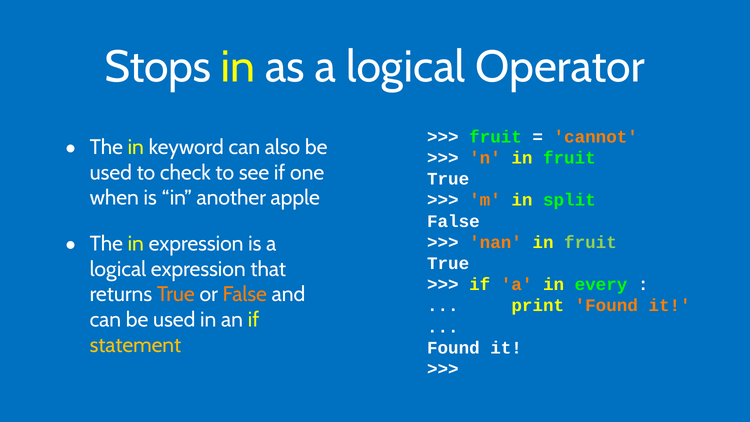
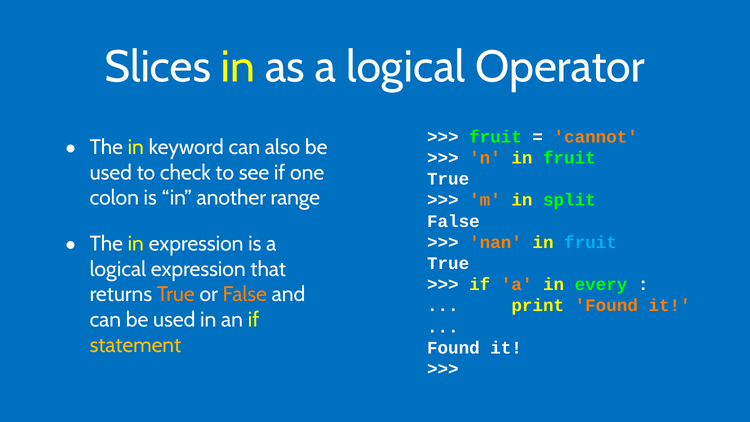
Stops: Stops -> Slices (158, 67)
when: when -> colon (114, 198)
apple: apple -> range (295, 198)
fruit colour: light green -> light blue (590, 242)
